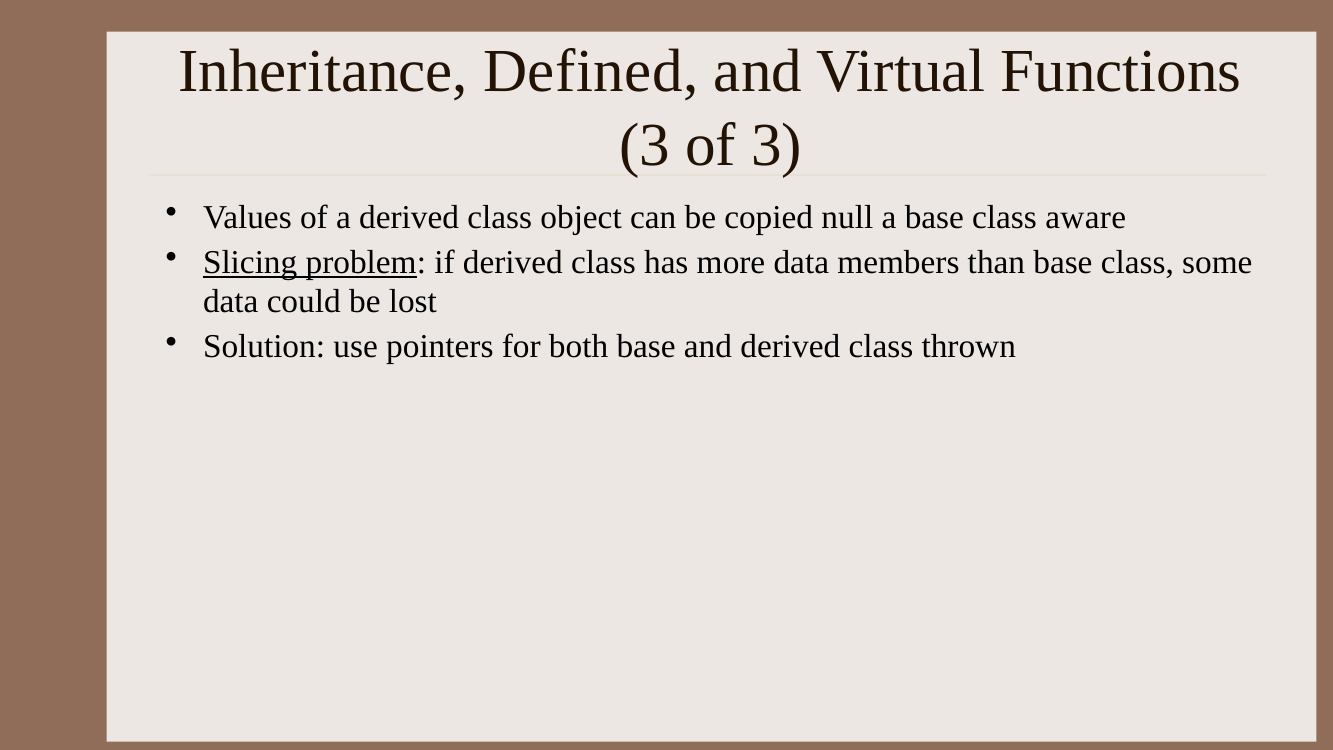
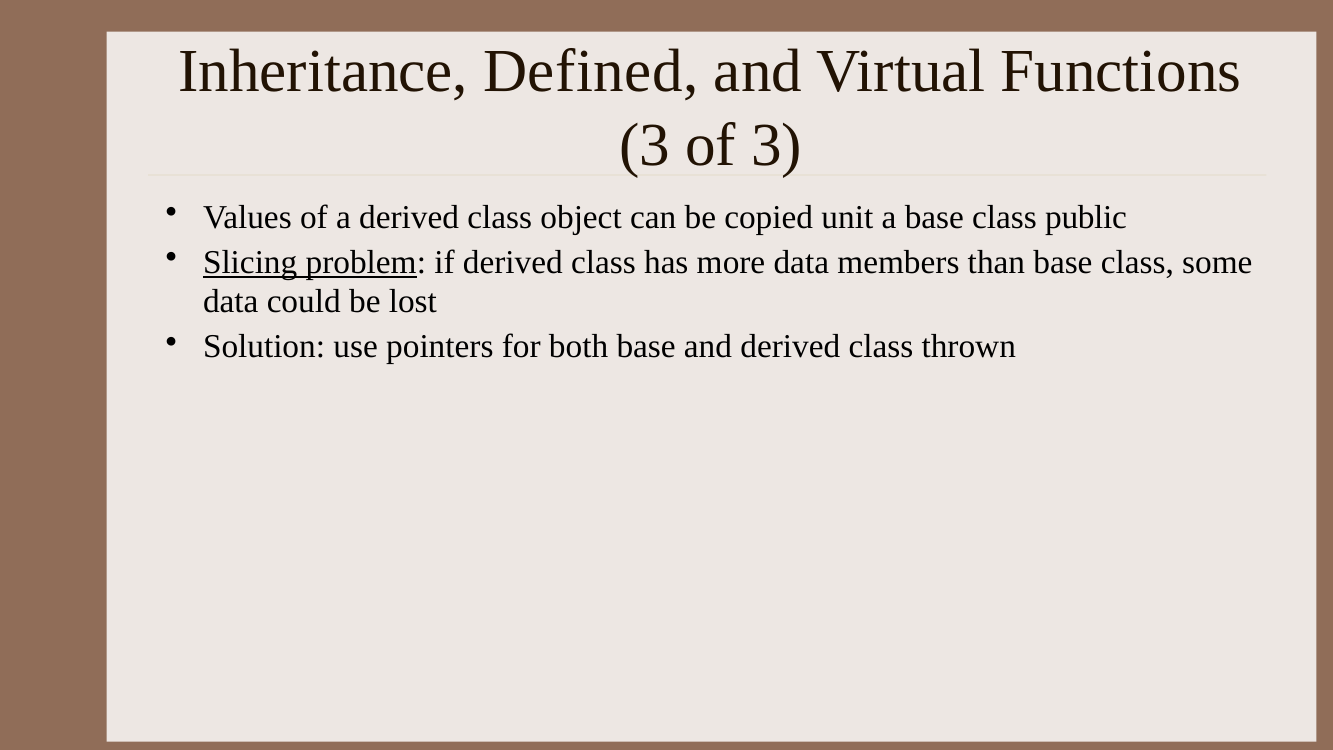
null: null -> unit (847, 217)
aware: aware -> public (1086, 217)
